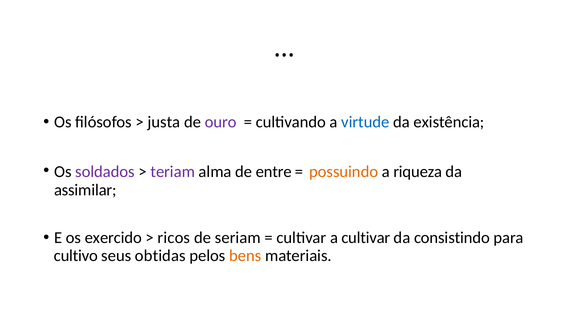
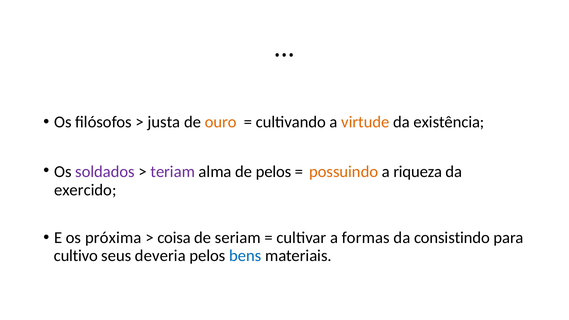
ouro colour: purple -> orange (221, 122)
virtude colour: blue -> orange (365, 122)
de entre: entre -> pelos (274, 172)
assimilar: assimilar -> exercido (85, 190)
exercido: exercido -> próxima (113, 238)
ricos: ricos -> coisa (174, 238)
a cultivar: cultivar -> formas (366, 238)
obtidas: obtidas -> deveria (160, 256)
bens colour: orange -> blue (245, 256)
